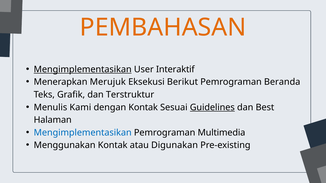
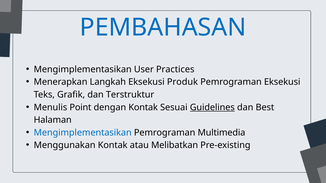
PEMBAHASAN colour: orange -> blue (163, 28)
Mengimplementasikan underline: present -> none (83, 69)
Interaktif: Interaktif -> Practices (175, 69)
Merujuk: Merujuk -> Langkah (108, 82)
Berikut: Berikut -> Produk (182, 82)
Pemrograman Beranda: Beranda -> Eksekusi (282, 82)
Kami: Kami -> Point (80, 107)
Digunakan: Digunakan -> Melibatkan (175, 146)
